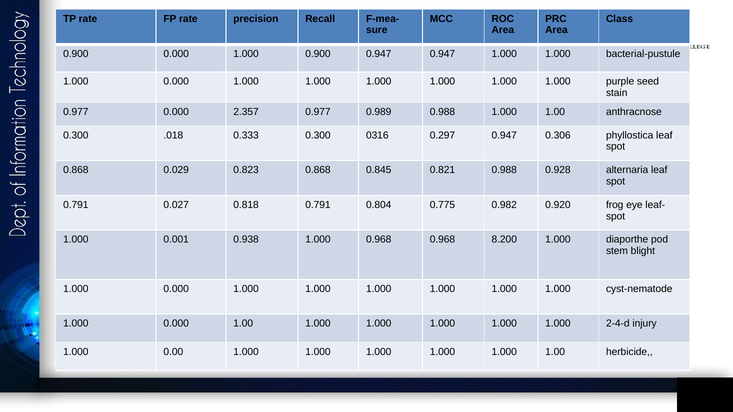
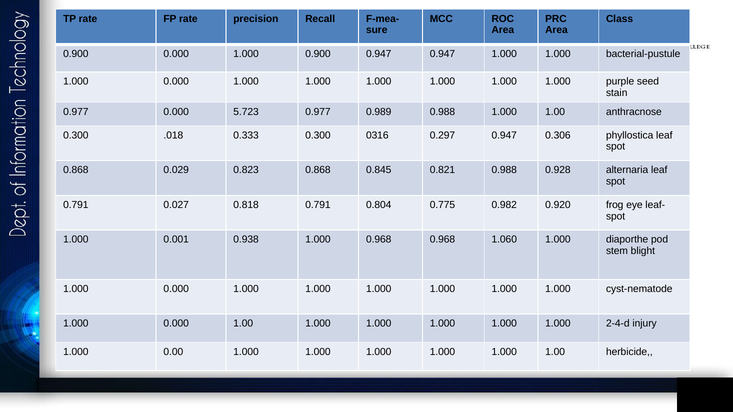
2.357: 2.357 -> 5.723 (246, 112)
8.200: 8.200 -> 1.060 (504, 240)
